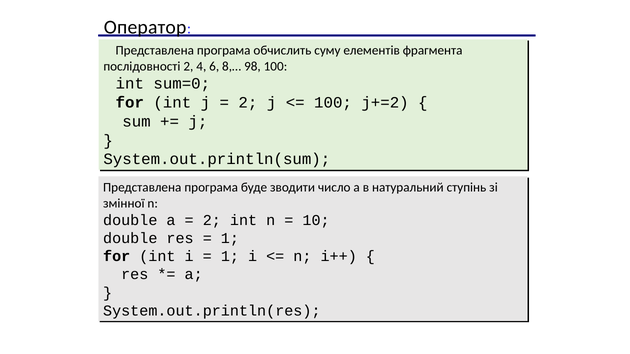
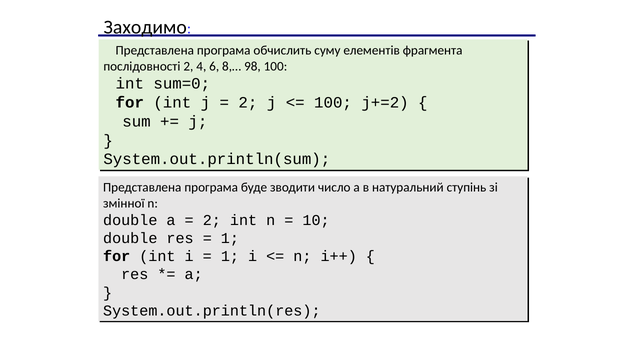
Оператор: Оператор -> Заходимо (145, 27)
